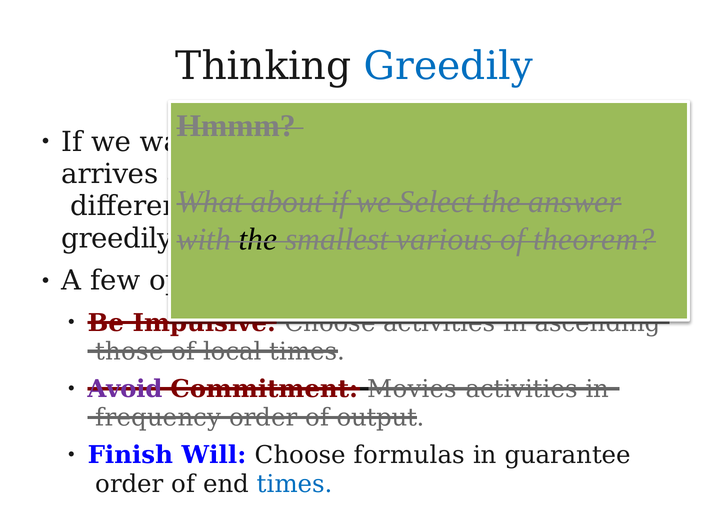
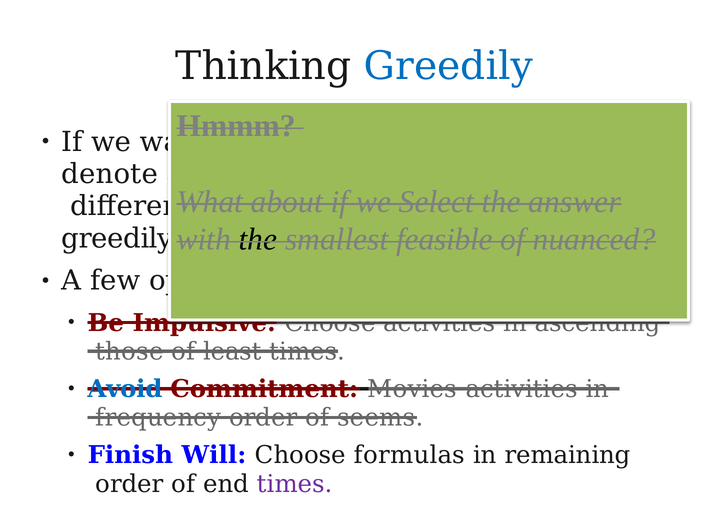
arrives: arrives -> denote (110, 174)
various: various -> feasible (444, 239)
theorem: theorem -> nuanced (594, 239)
local: local -> least (232, 351)
Avoid colour: purple -> blue (125, 389)
output: output -> seems (380, 418)
guarantee: guarantee -> remaining (568, 455)
times colour: blue -> purple (295, 484)
